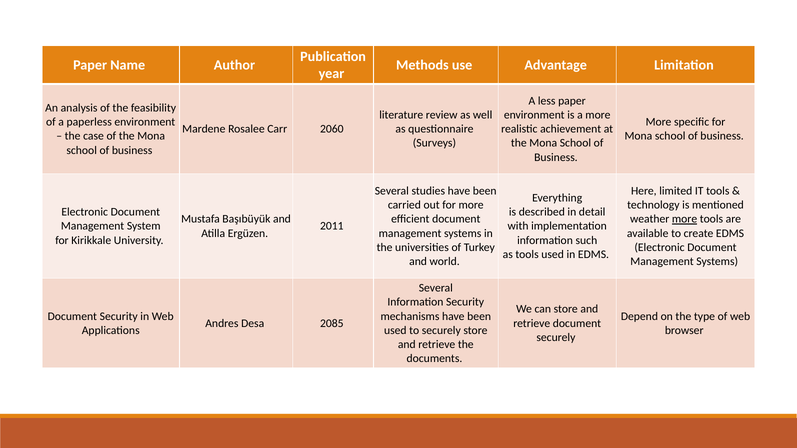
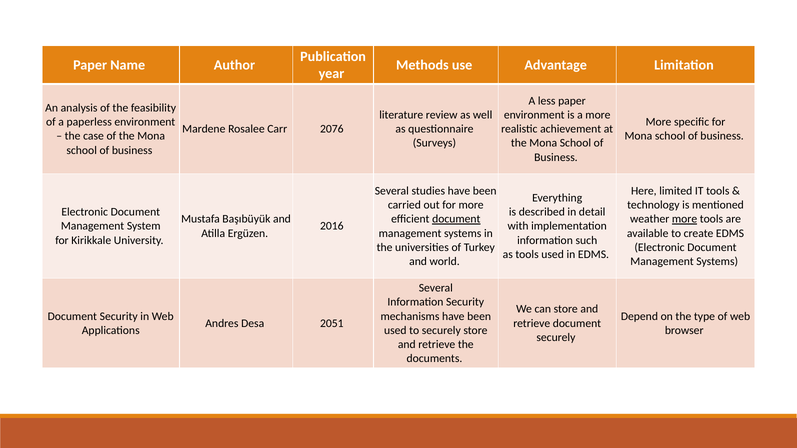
2060: 2060 -> 2076 (332, 129)
document underline: none -> present (456, 219)
2011: 2011 -> 2016 (332, 226)
2085: 2085 -> 2051 (332, 323)
